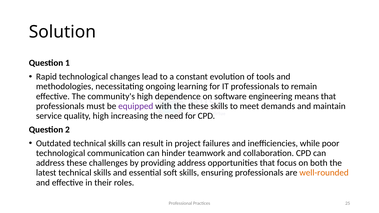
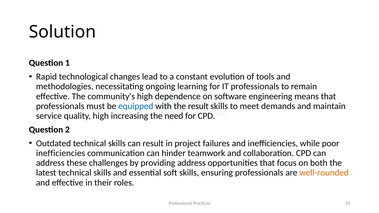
equipped colour: purple -> blue (136, 106)
the these: these -> result (198, 106)
technological: technological -> inefficiencies (61, 153)
